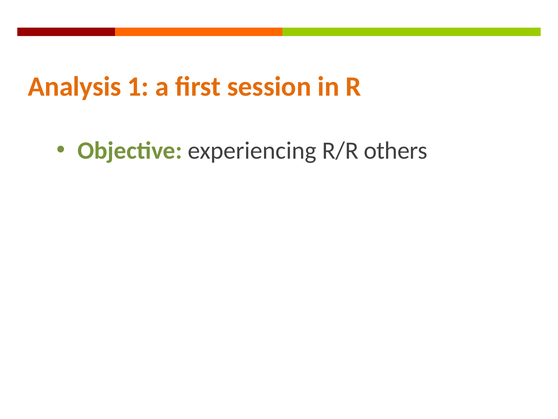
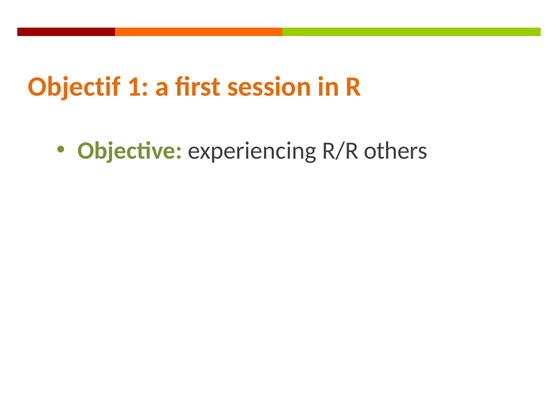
Analysis: Analysis -> Objectif (74, 87)
